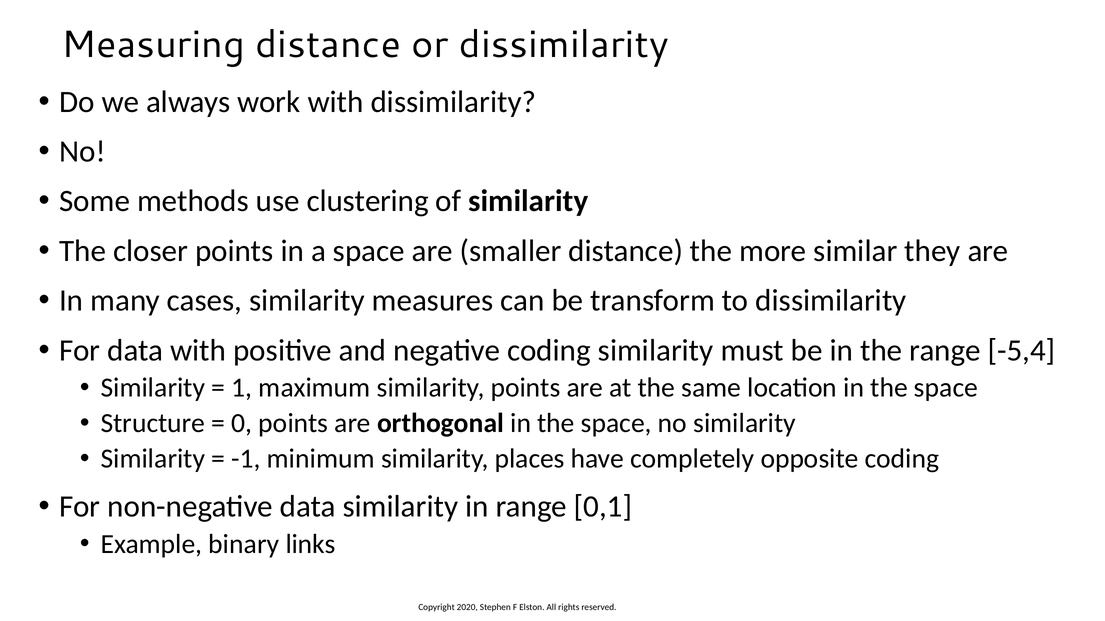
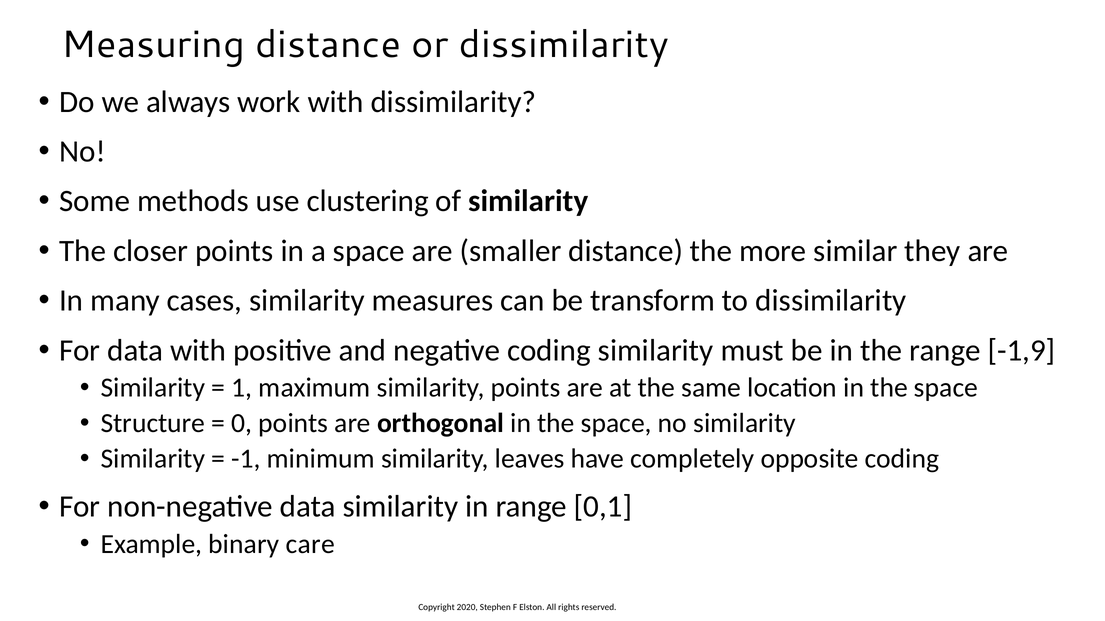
-5,4: -5,4 -> -1,9 (1021, 351)
places: places -> leaves (530, 459)
links: links -> care (310, 545)
